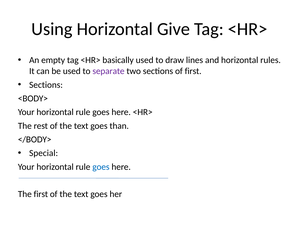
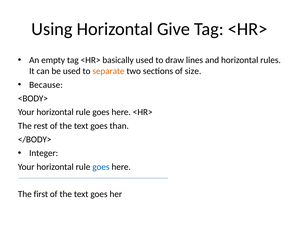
separate colour: purple -> orange (109, 71)
of first: first -> size (193, 71)
Sections: Sections -> Because (46, 85)
Special: Special -> Integer (44, 153)
